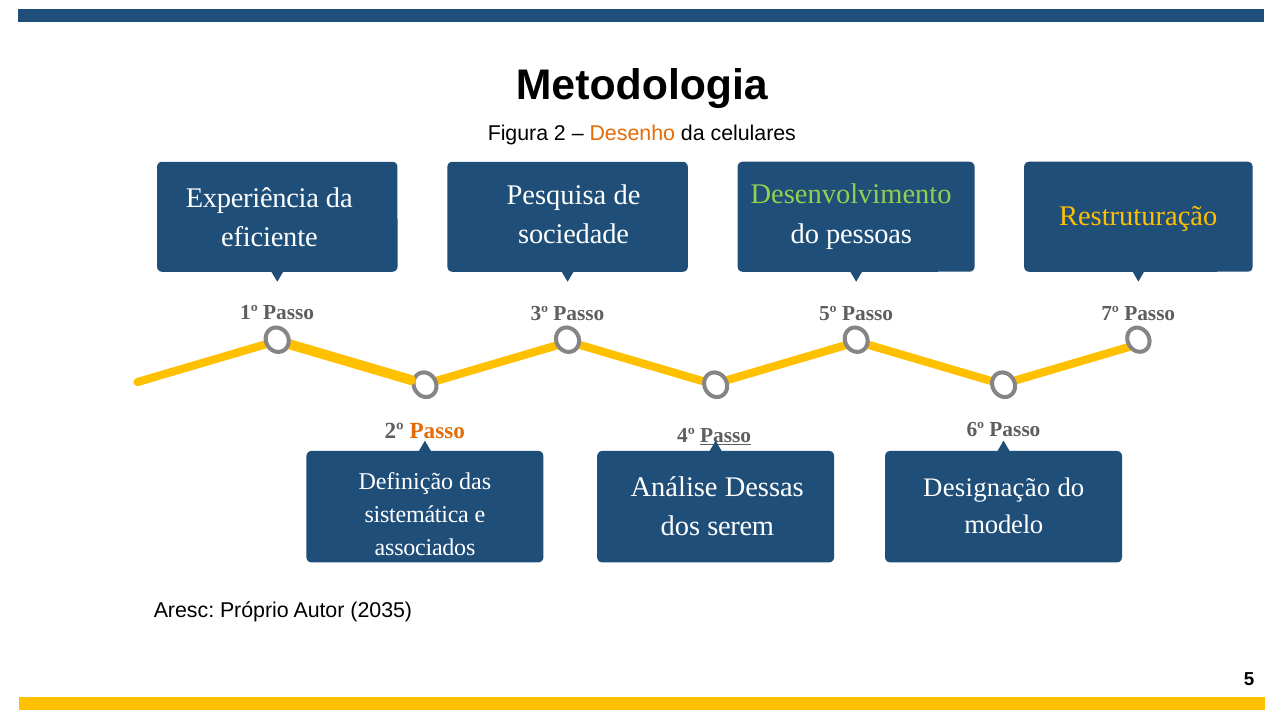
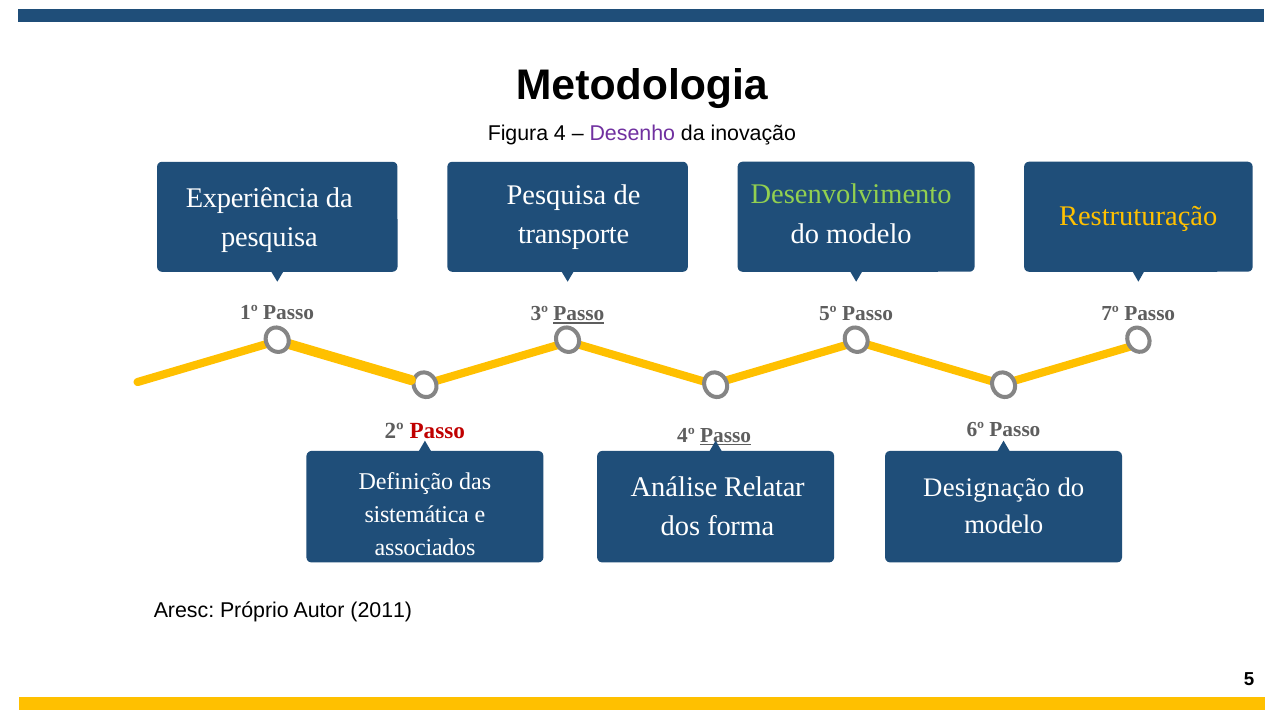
2: 2 -> 4 (560, 134)
Desenho colour: orange -> purple (632, 134)
celulares: celulares -> inovação (753, 134)
pessoas: pessoas -> modelo (869, 234)
sociedade: sociedade -> transporte (574, 234)
eficiente: eficiente -> pesquisa (269, 237)
Passo underline: none -> present (579, 314)
Passo colour: orange -> red (437, 431)
Dessas: Dessas -> Relatar (764, 487)
serem: serem -> forma (741, 526)
2035: 2035 -> 2011 (381, 611)
